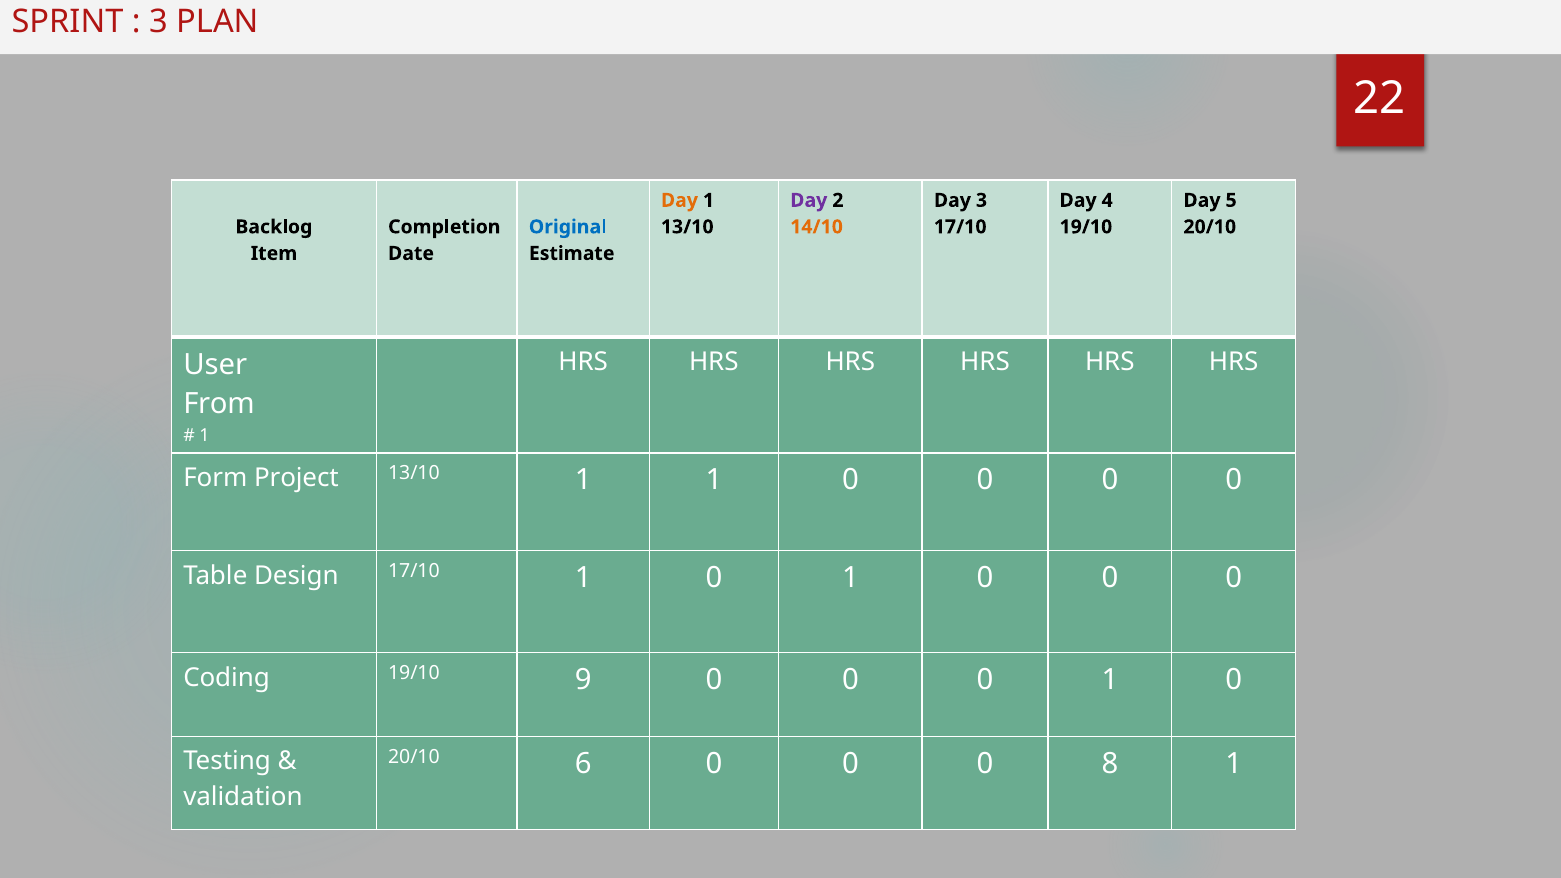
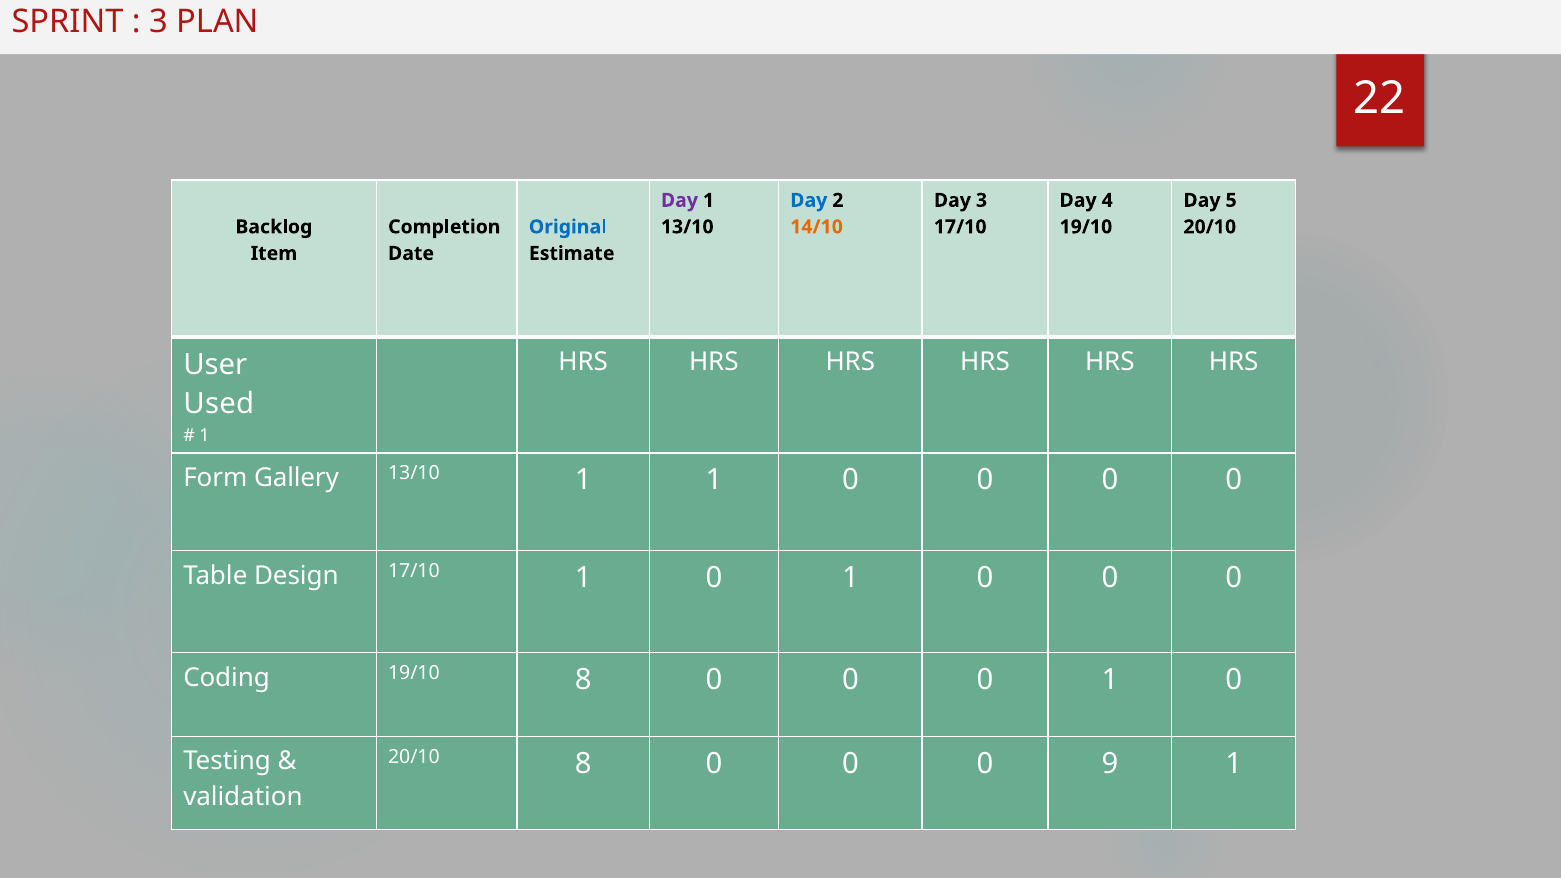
Day colour: orange -> purple (679, 200)
Day colour: purple -> blue (809, 200)
From: From -> Used (219, 404)
Project: Project -> Gallery (296, 478)
19/10 9: 9 -> 8 (583, 680)
20/10 6: 6 -> 8 (583, 764)
8: 8 -> 9 (1110, 764)
